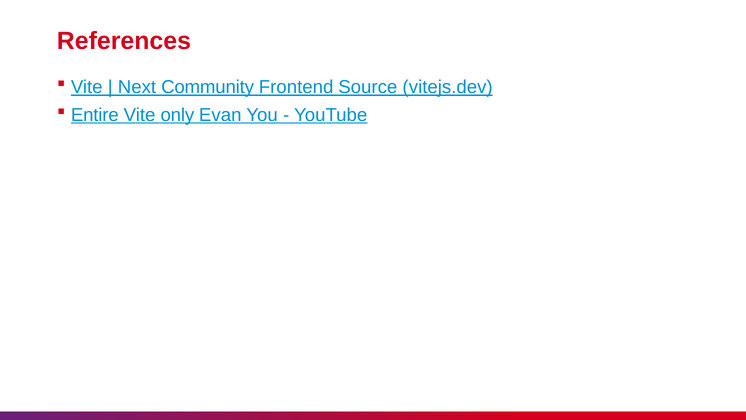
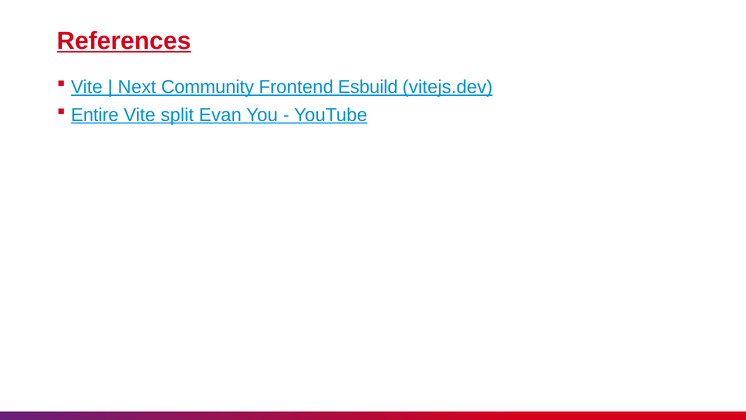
References underline: none -> present (124, 41)
Source: Source -> Esbuild (368, 87)
only: only -> split (177, 115)
